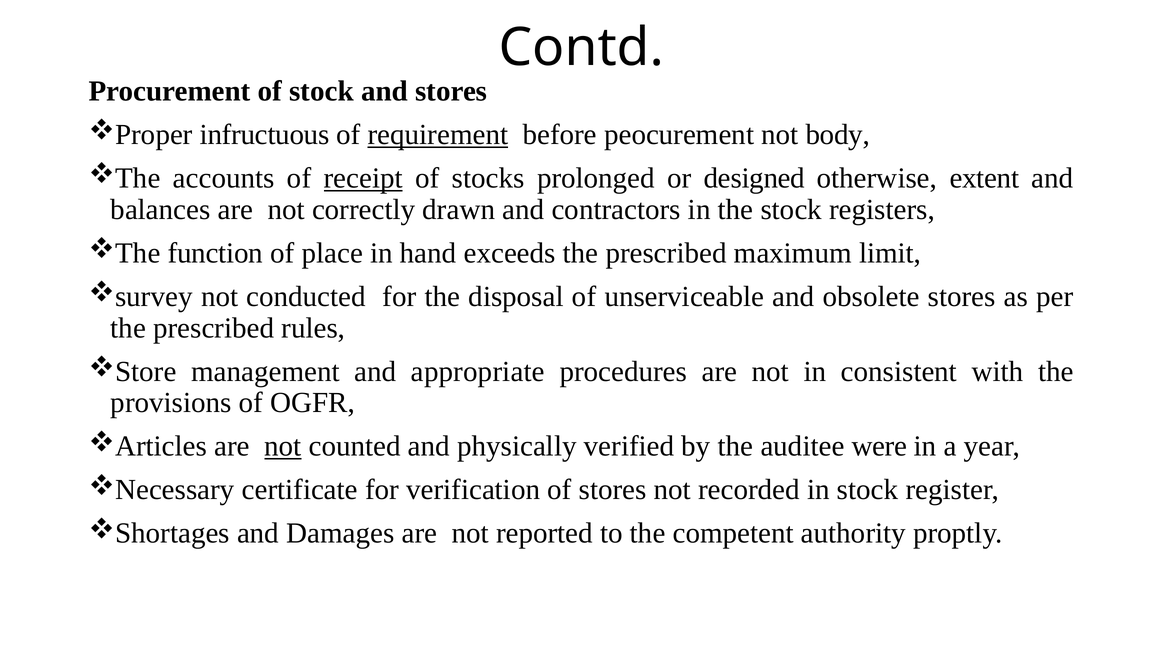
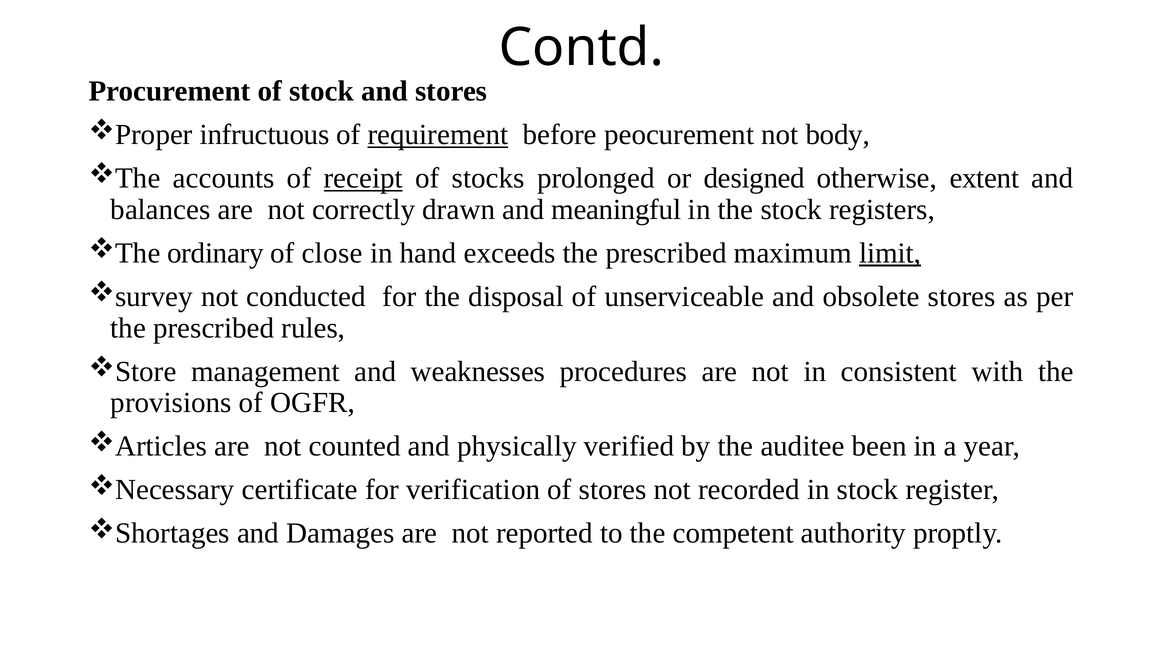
contractors: contractors -> meaningful (616, 210)
function: function -> ordinary (215, 253)
place: place -> close (332, 253)
limit underline: none -> present (890, 253)
appropriate: appropriate -> weaknesses (478, 372)
not underline: present -> none (283, 446)
were: were -> been (879, 446)
